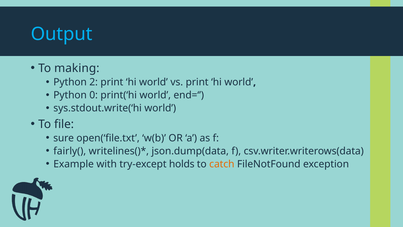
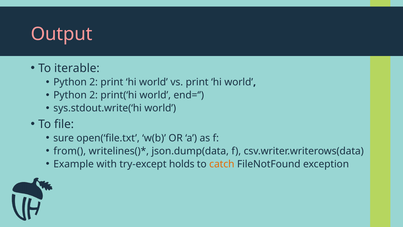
Output colour: light blue -> pink (62, 34)
making: making -> iterable (77, 68)
0: 0 -> 2 (94, 95)
fairly(: fairly( -> from( (70, 151)
